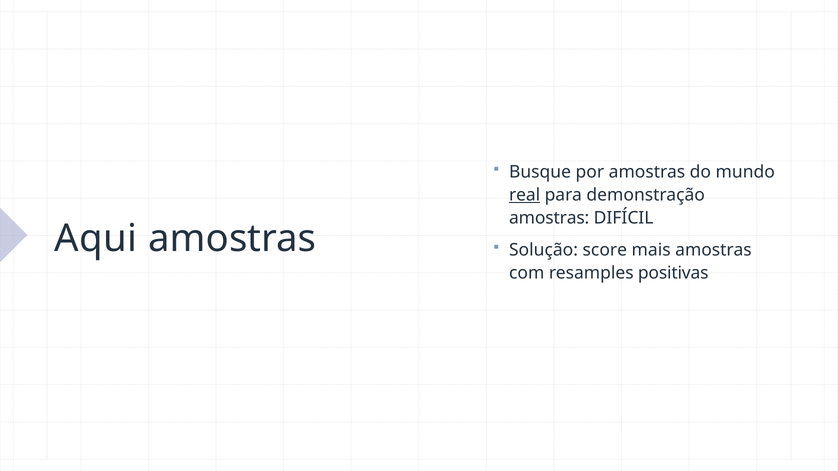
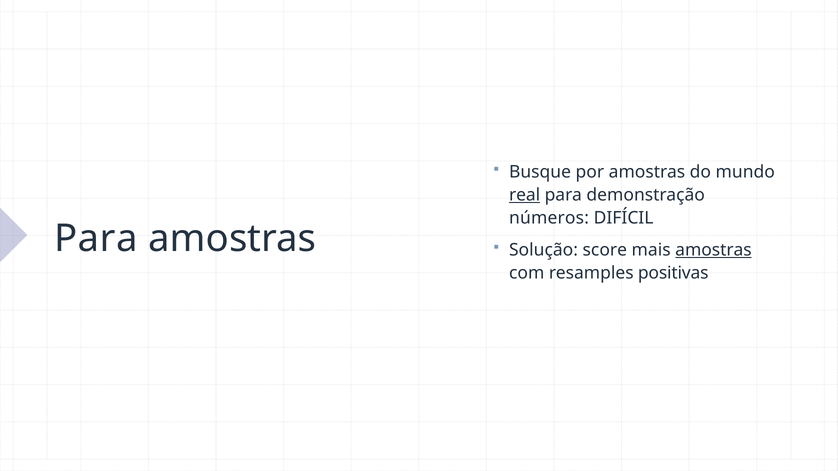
amostras: amostras -> números (549, 218)
Aqui: Aqui -> Para (96, 239)
amostras underline: none -> present (713, 250)
